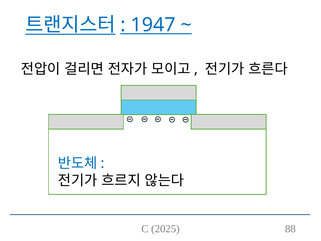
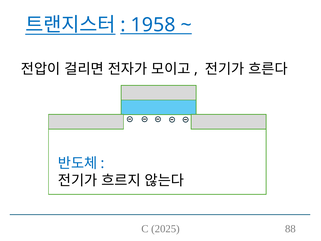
1947: 1947 -> 1958 (153, 25)
